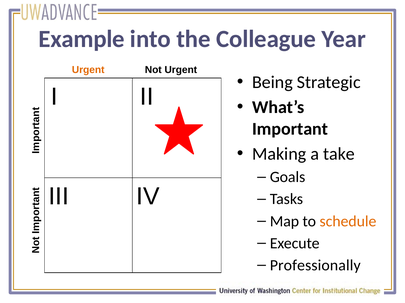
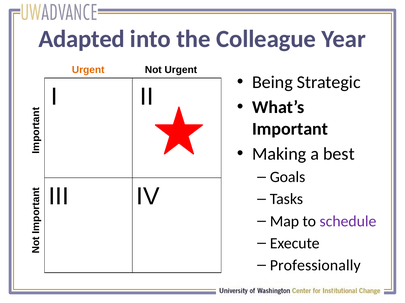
Example: Example -> Adapted (82, 39)
take: take -> best (339, 154)
schedule colour: orange -> purple (348, 222)
